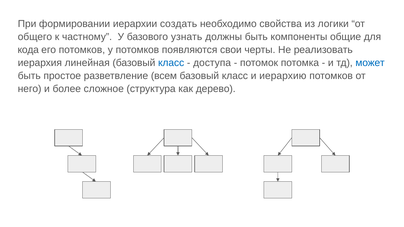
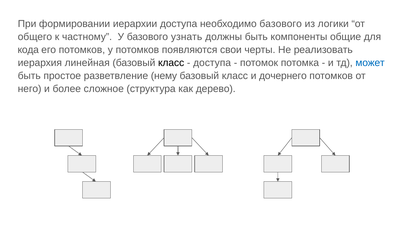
иерархии создать: создать -> доступа (179, 24)
необходимо свойства: свойства -> базового (281, 24)
класс colour: blue -> black (171, 63)
всем: всем -> нему (164, 76)
иерархию: иерархию -> дочернего (283, 76)
